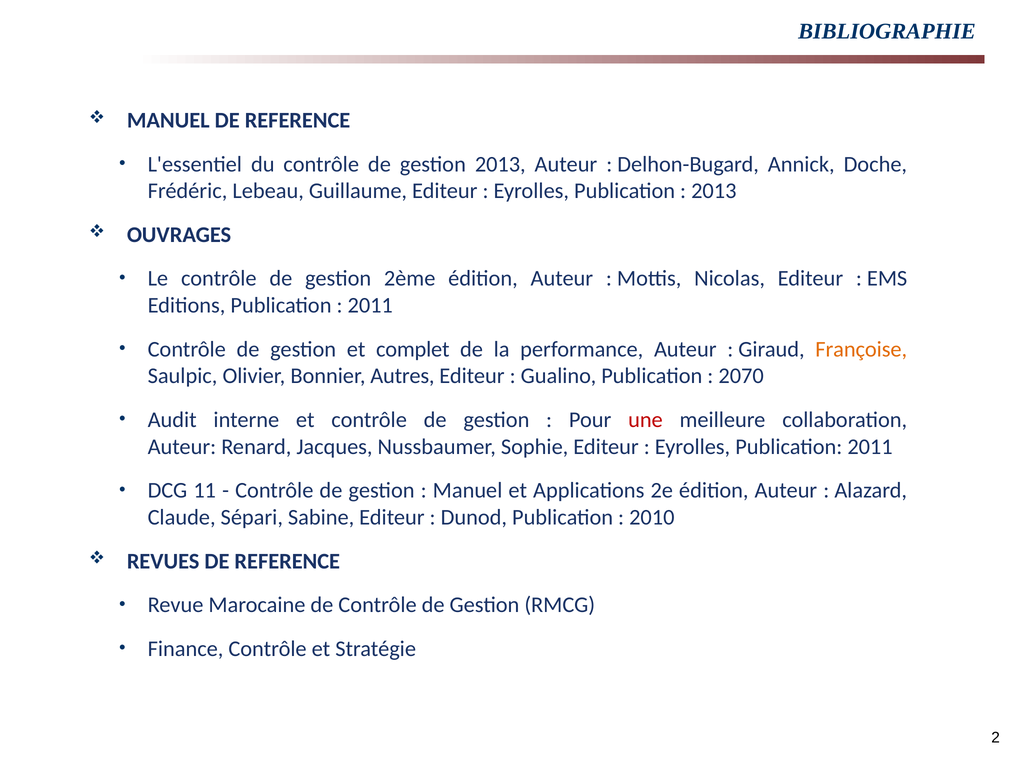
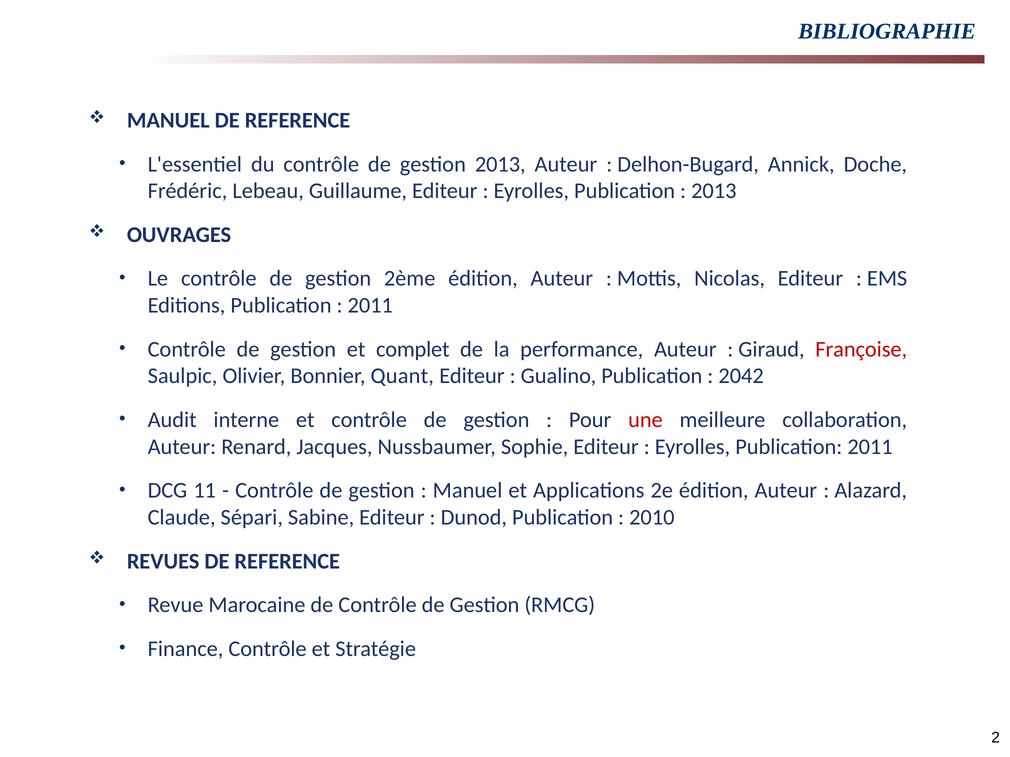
Françoise colour: orange -> red (861, 349)
Autres: Autres -> Quant (402, 376)
2070: 2070 -> 2042 (741, 376)
